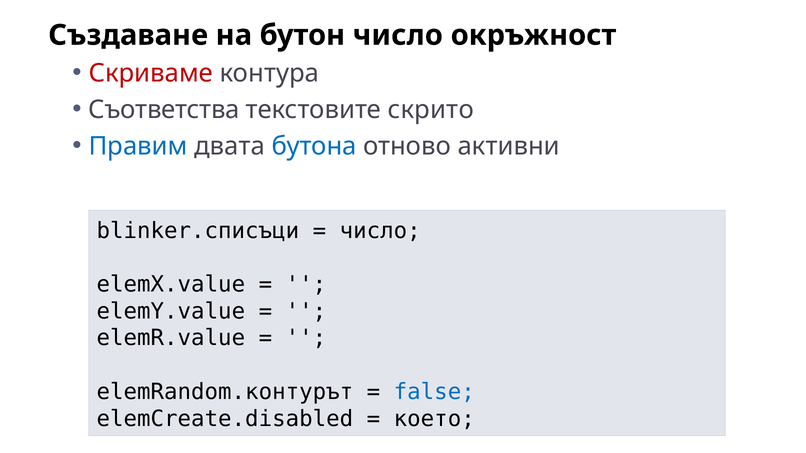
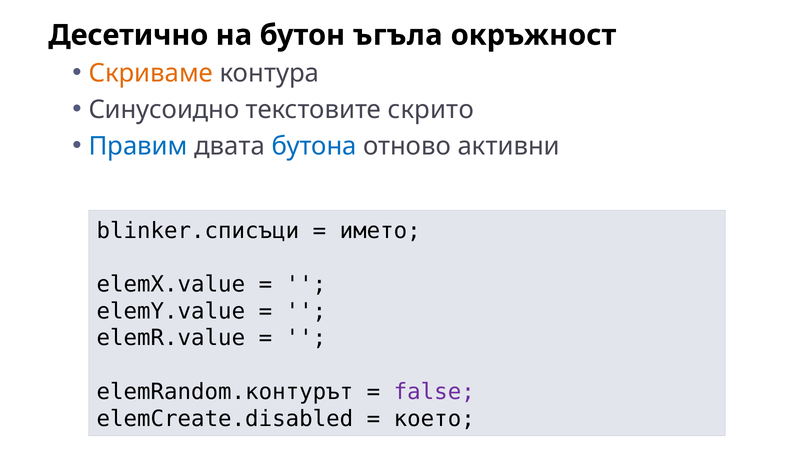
Създаване: Създаване -> Десетично (128, 35)
бутон число: число -> ъгъла (398, 35)
Скриваме colour: red -> orange (151, 73)
Съответства: Съответства -> Синусоидно (164, 110)
число: число -> името (380, 231)
false colour: blue -> purple (434, 392)
